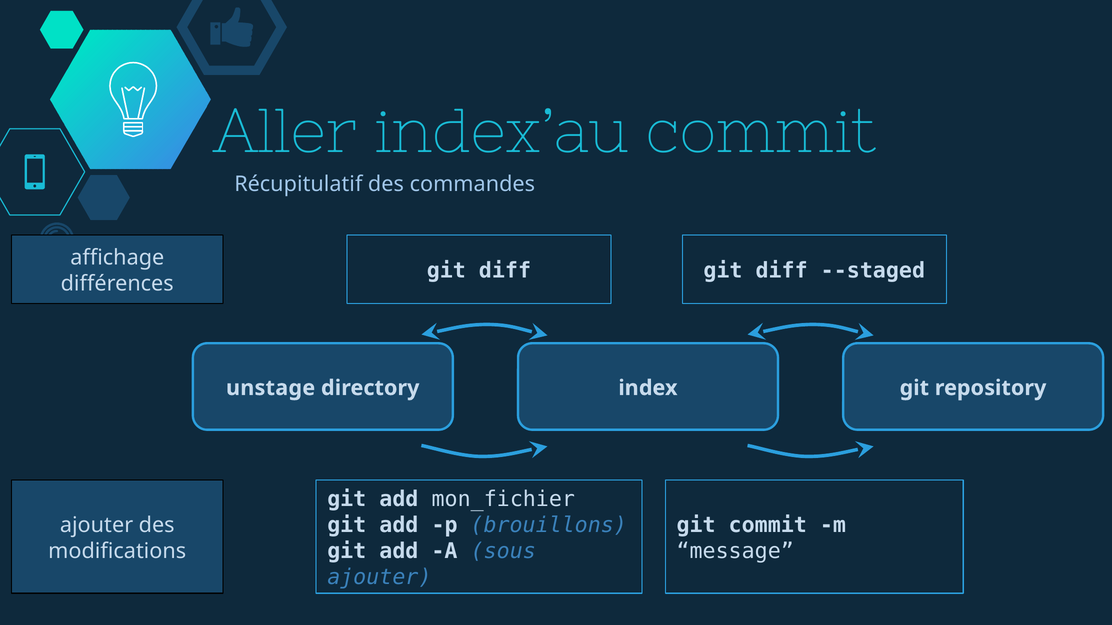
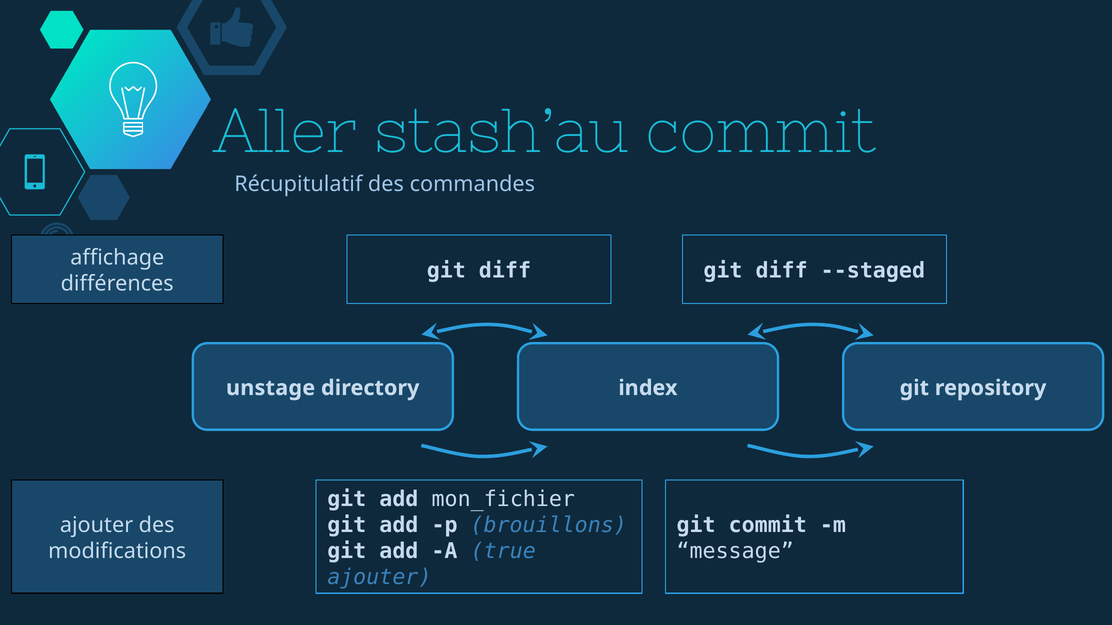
index’au: index’au -> stash’au (502, 132)
sous: sous -> true (503, 552)
